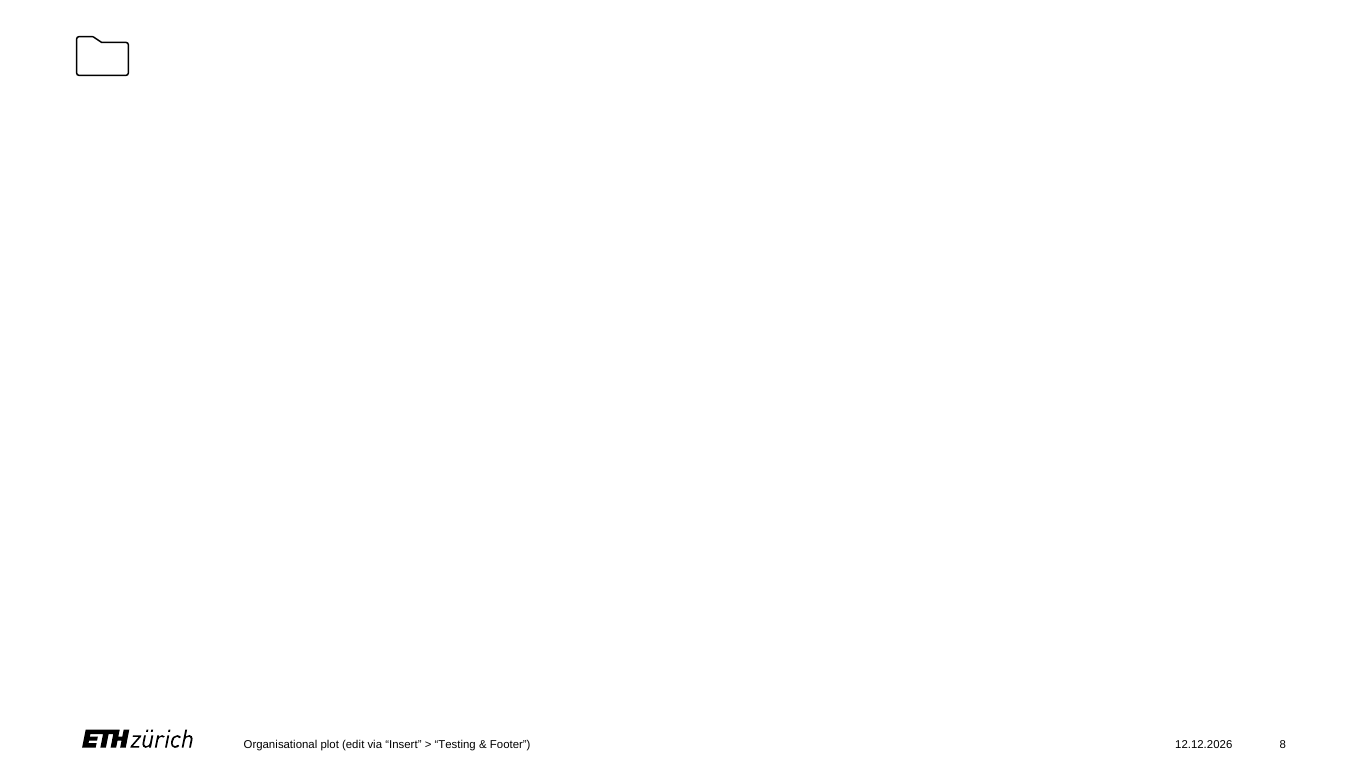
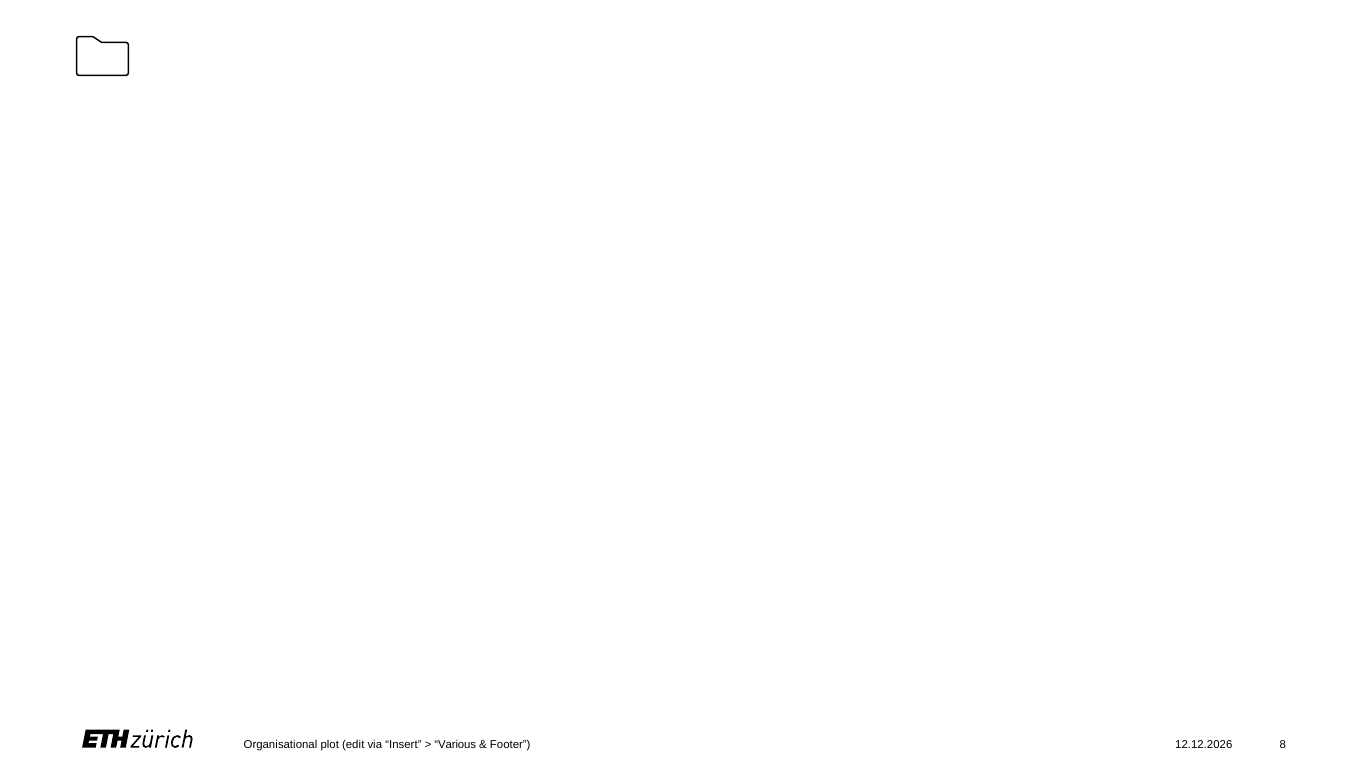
Testing: Testing -> Various (455, 745)
